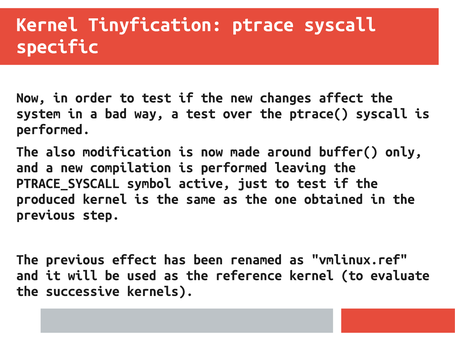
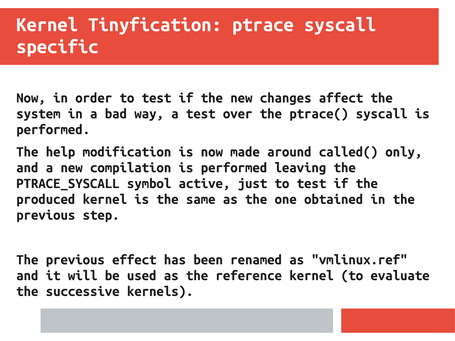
also: also -> help (61, 152)
buffer(: buffer( -> called( (348, 152)
